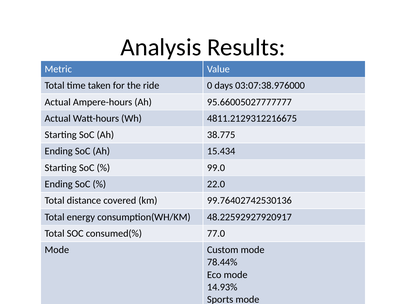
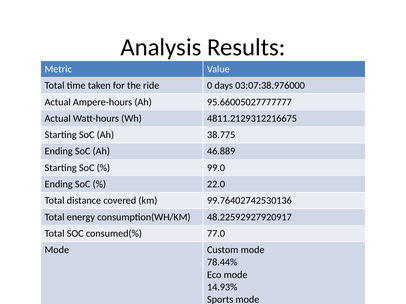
15.434: 15.434 -> 46.889 (221, 152)
